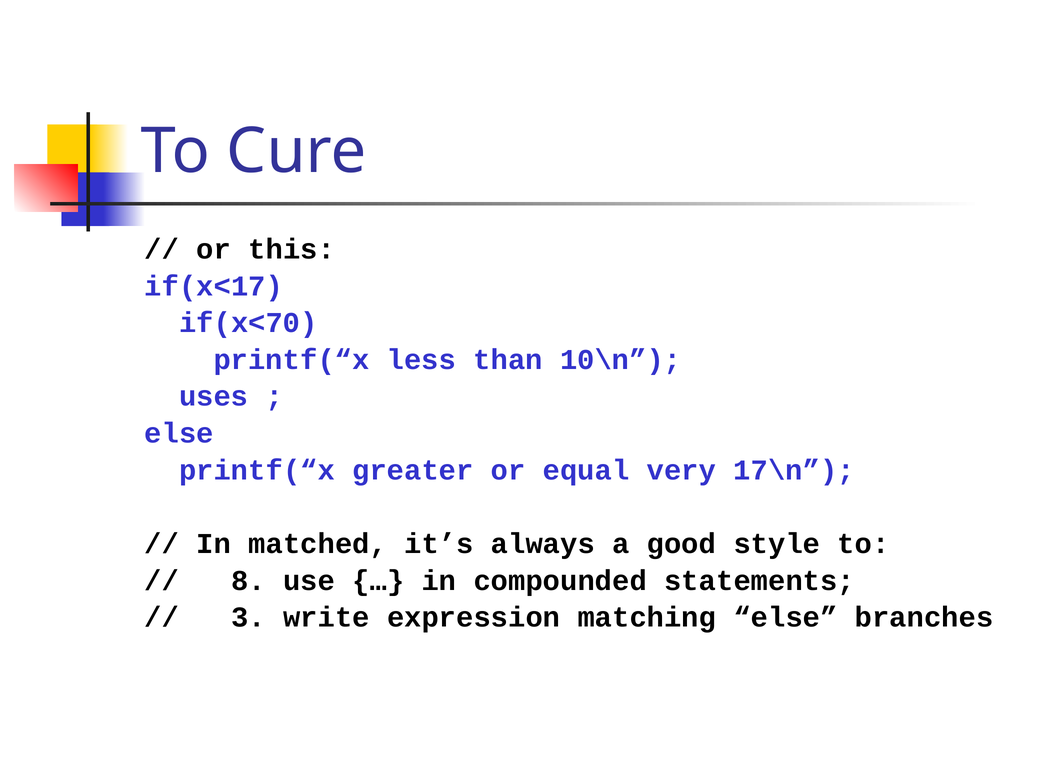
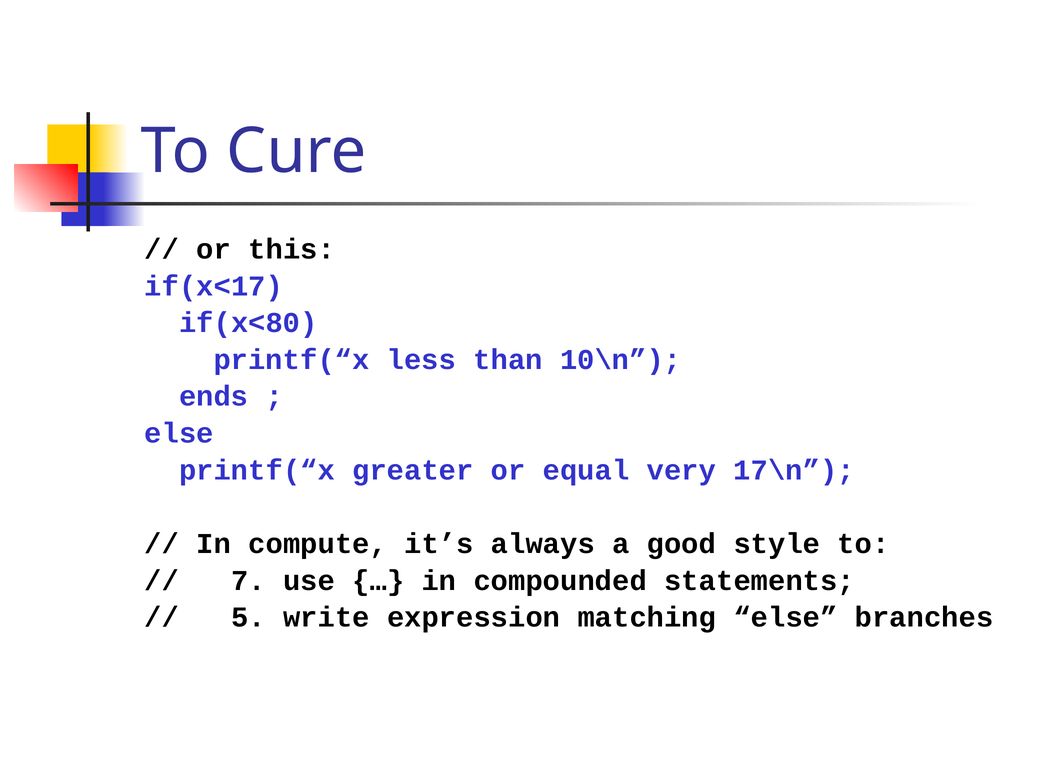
if(x<70: if(x<70 -> if(x<80 (248, 323)
uses: uses -> ends (214, 397)
matched: matched -> compute (318, 544)
8: 8 -> 7 (248, 581)
3: 3 -> 5 (248, 618)
